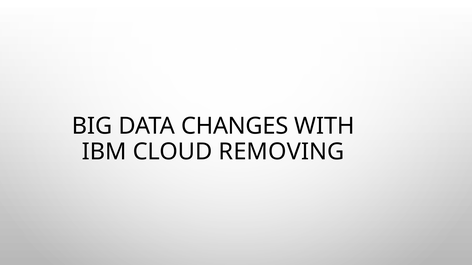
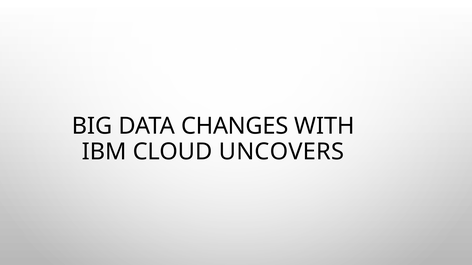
REMOVING: REMOVING -> UNCOVERS (281, 152)
